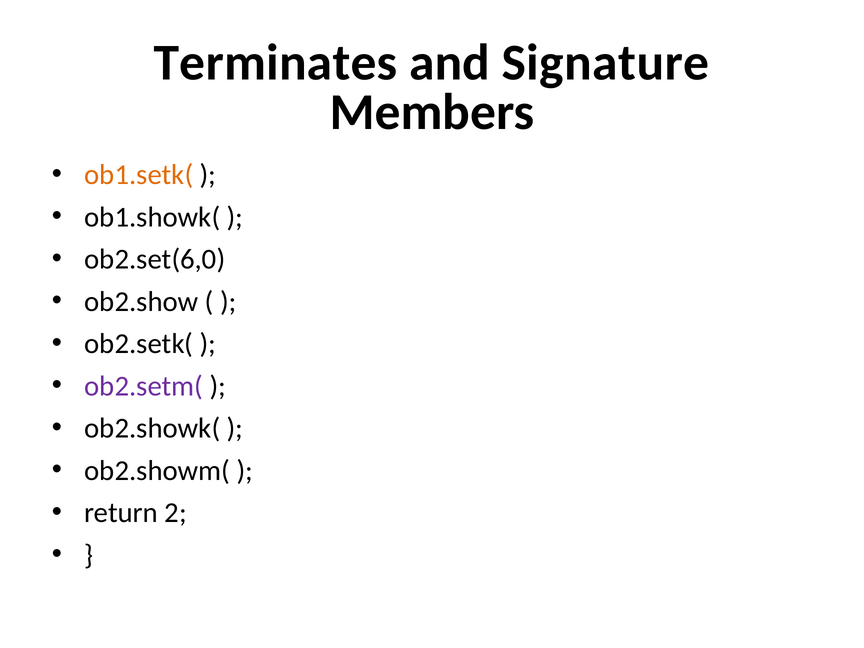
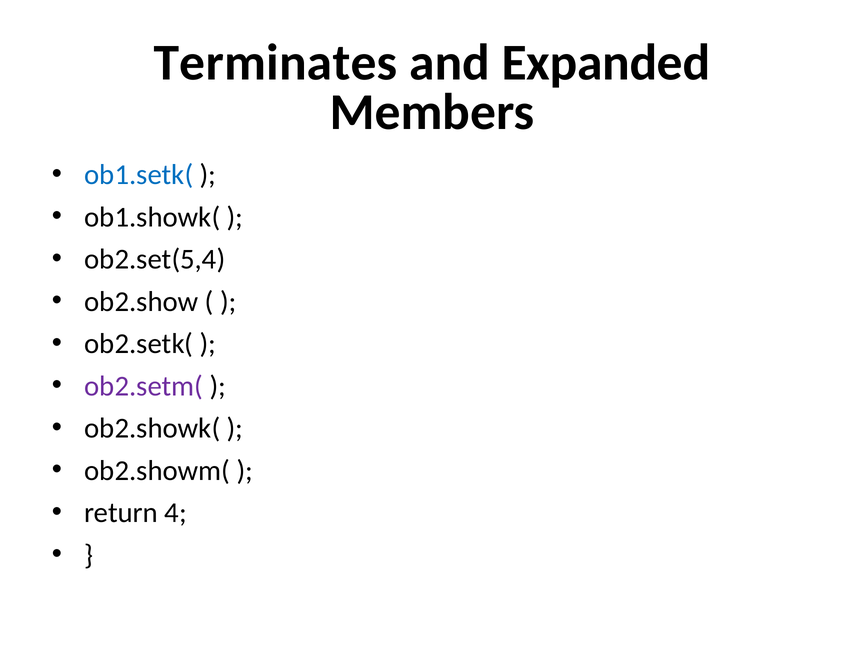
Signature: Signature -> Expanded (606, 63)
ob1.setk( colour: orange -> blue (139, 175)
ob2.set(6,0: ob2.set(6,0 -> ob2.set(5,4 (155, 259)
2: 2 -> 4 (176, 513)
